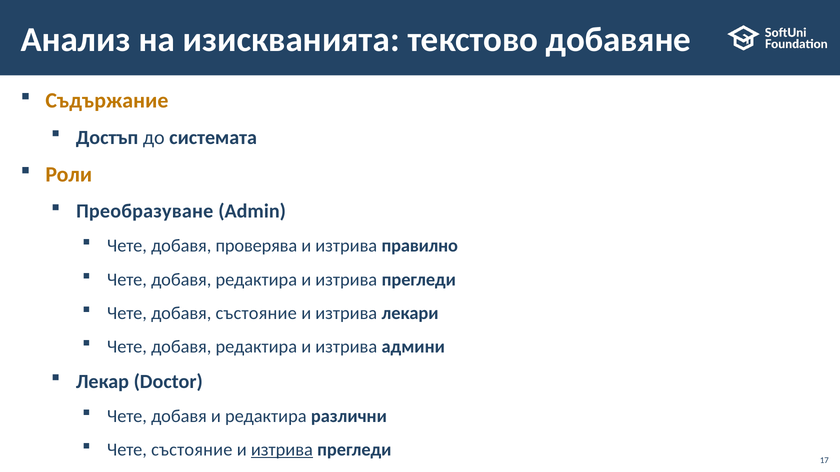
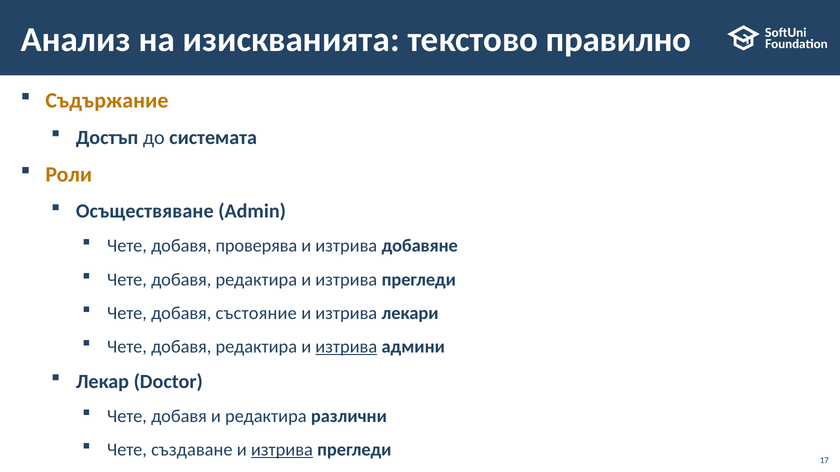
добавяне: добавяне -> правилно (619, 40)
Преобразуване: Преобразуване -> Осъществяване (145, 212)
правилно: правилно -> добавяне (420, 246)
изтрива underline: none -> present (346, 347)
Чете състояние: състояние -> създаване (192, 450)
